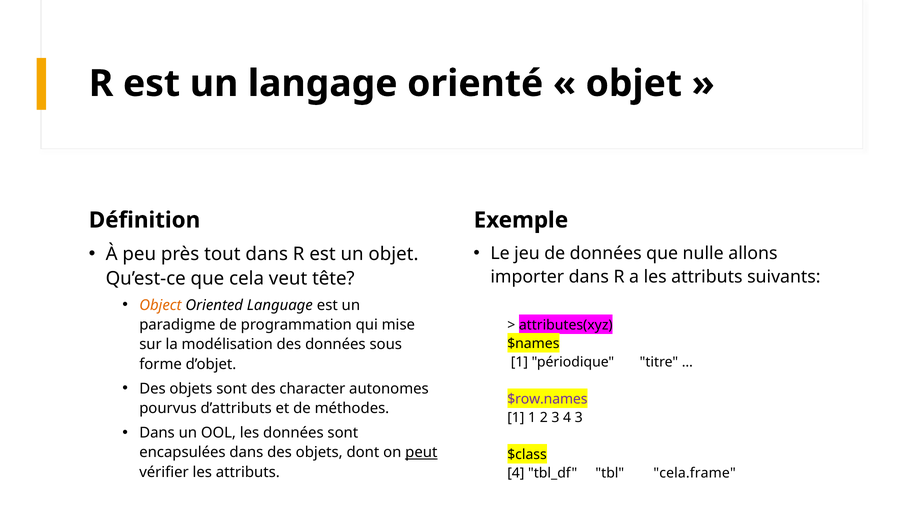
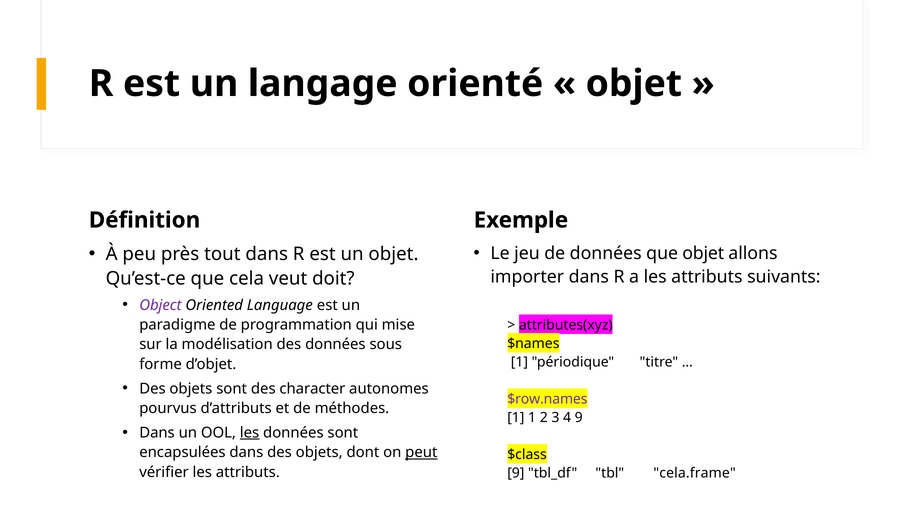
que nulle: nulle -> objet (703, 253)
tête: tête -> doit (333, 278)
Object colour: orange -> purple (160, 305)
4 3: 3 -> 9 (579, 417)
les underline: none -> present (250, 432)
4: 4 -> 9 (516, 473)
